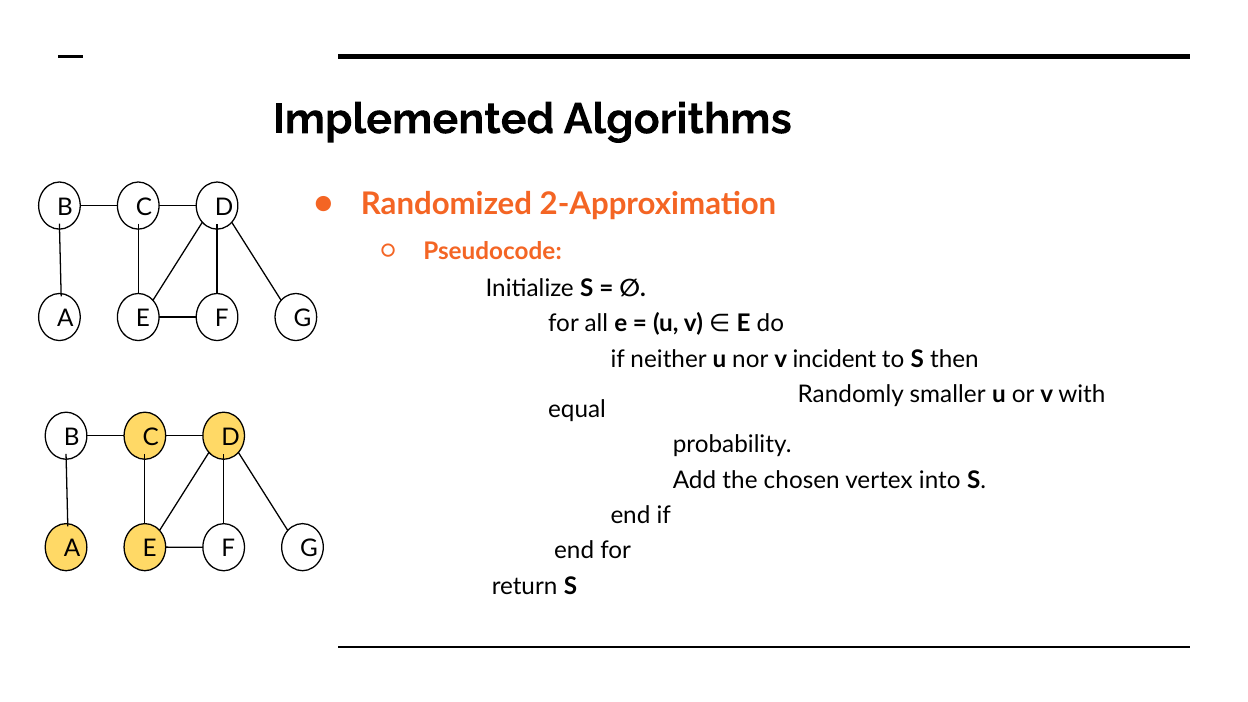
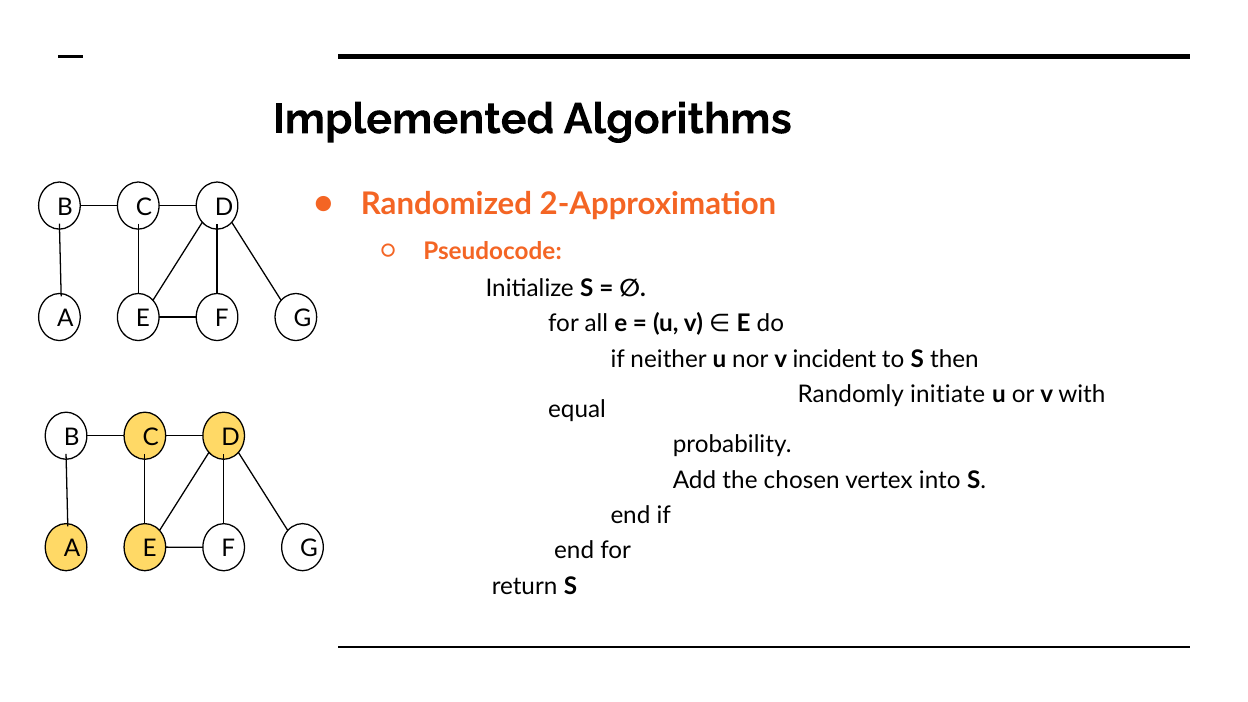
smaller: smaller -> initiate (948, 395)
